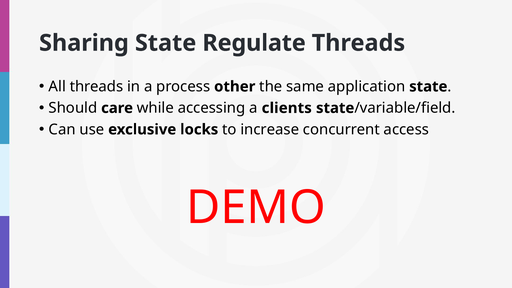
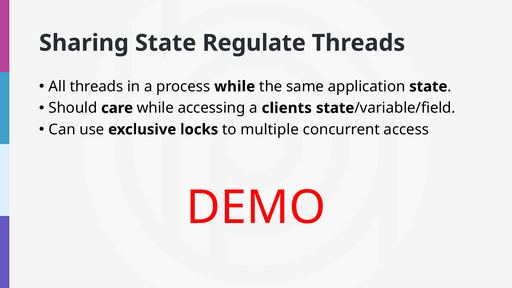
process other: other -> while (235, 87)
increase: increase -> multiple (270, 130)
